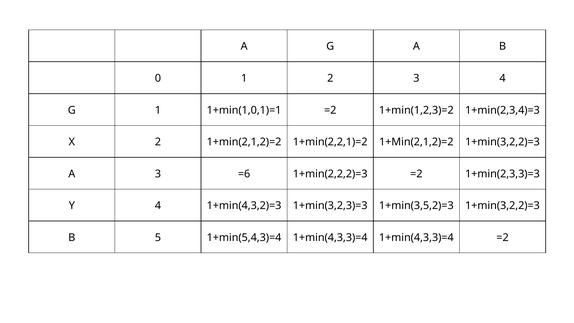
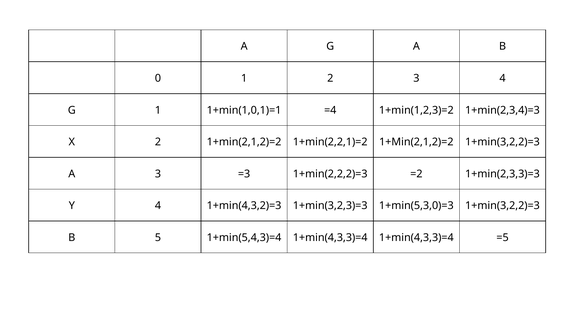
1+min(1,0,1)=1 =2: =2 -> =4 (330, 110)
=6: =6 -> =3 (244, 174)
1+min(3,5,2)=3: 1+min(3,5,2)=3 -> 1+min(5,3,0)=3 (416, 206)
1+min(4,3,3)=4 =2: =2 -> =5 (503, 237)
